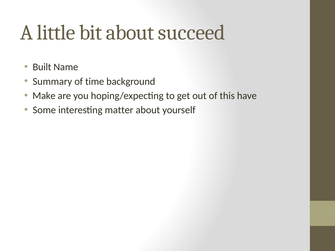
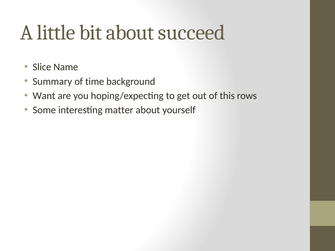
Built: Built -> Slice (42, 67)
Make: Make -> Want (44, 96)
have: have -> rows (247, 96)
